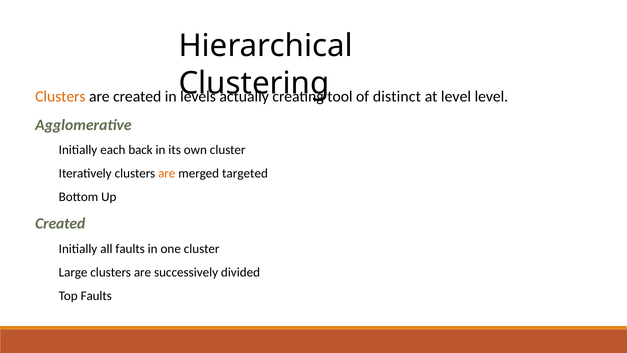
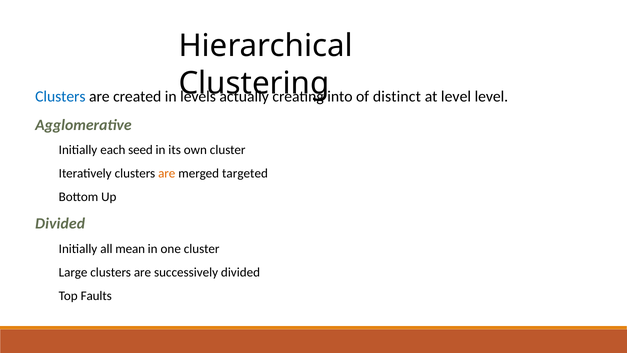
Clusters colour: orange -> blue (60, 97)
tool: tool -> into (340, 97)
back: back -> seed (141, 150)
Created: Created -> Divided (60, 224)
all faults: faults -> mean (130, 249)
